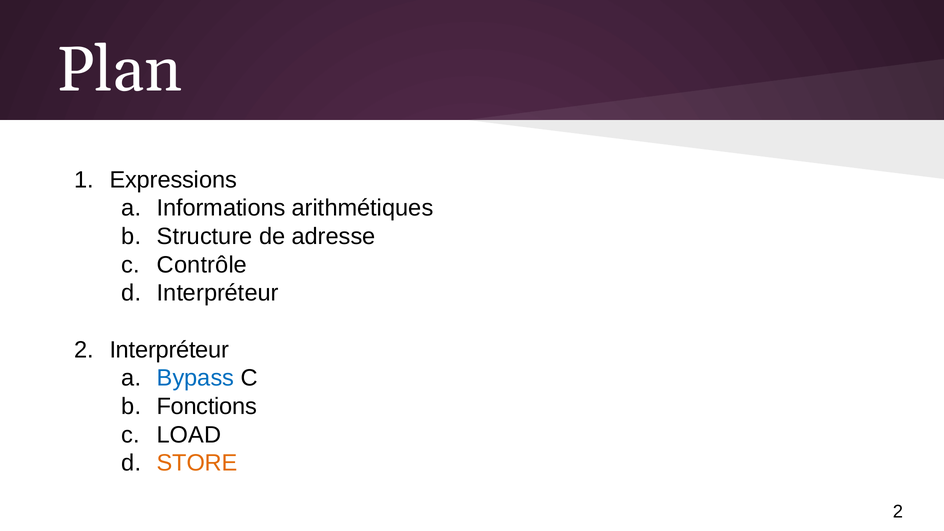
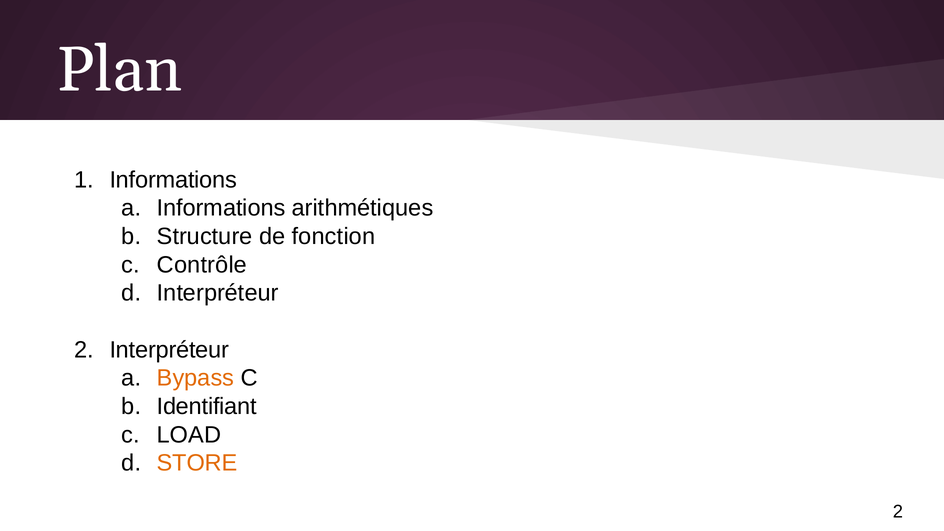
Expressions: Expressions -> Informations (173, 180)
adresse: adresse -> fonction (334, 237)
Bypass colour: blue -> orange (195, 378)
Fonctions: Fonctions -> Identifiant (207, 406)
